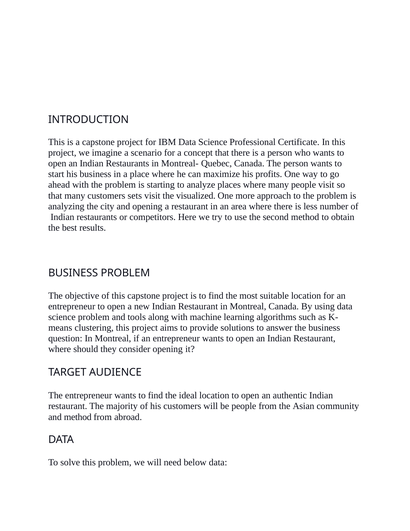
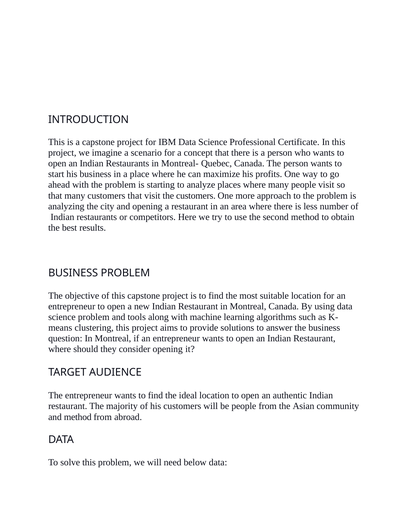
customers sets: sets -> that (135, 195)
the visualized: visualized -> customers (196, 195)
